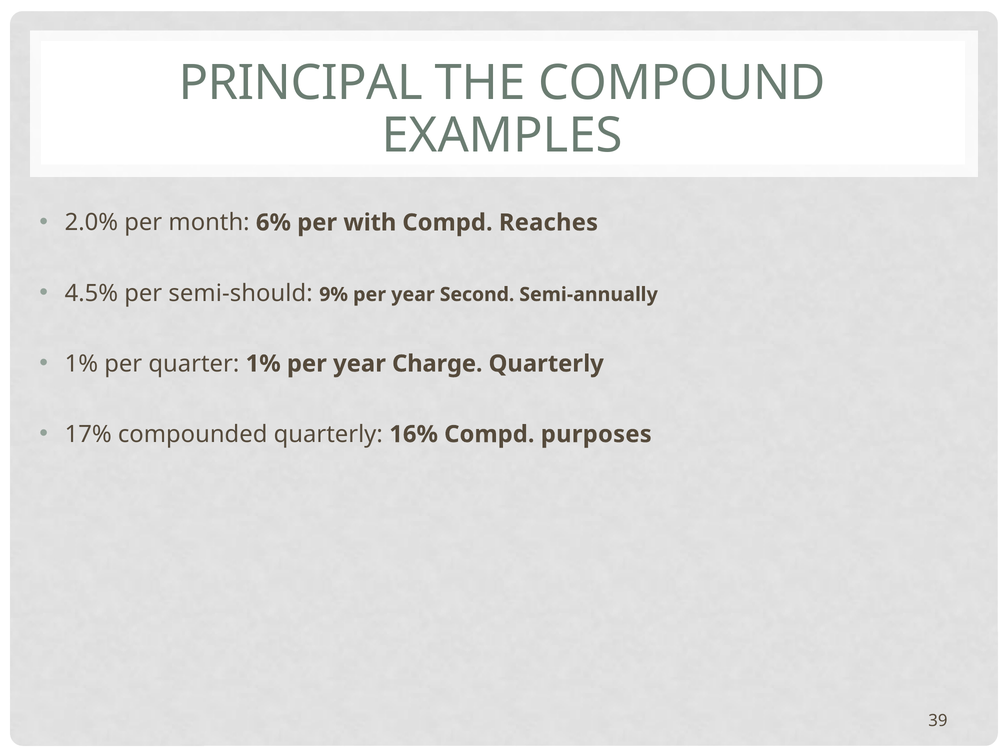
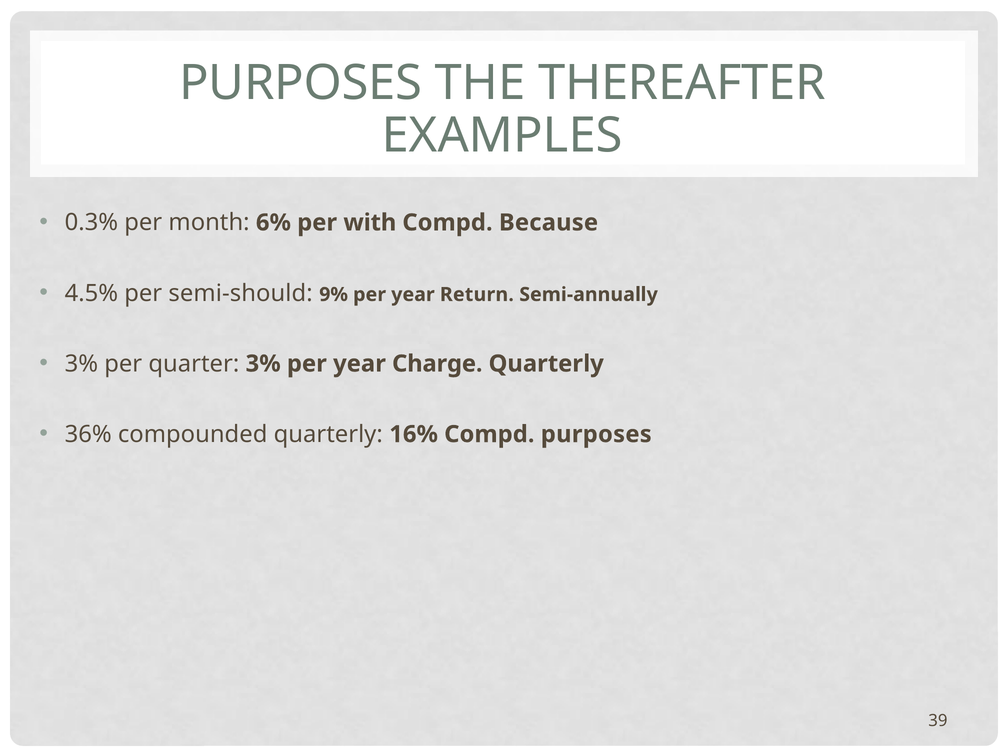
PRINCIPAL: PRINCIPAL -> PURPOSES (301, 83)
COMPOUND: COMPOUND -> THEREAFTER (682, 83)
2.0%: 2.0% -> 0.3% (91, 223)
Reaches: Reaches -> Because (548, 223)
Second: Second -> Return (477, 295)
1%: 1% -> 3% (81, 364)
quarter 1%: 1% -> 3% (263, 364)
17%: 17% -> 36% (88, 434)
